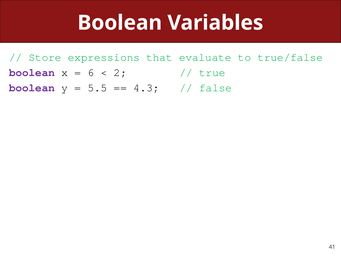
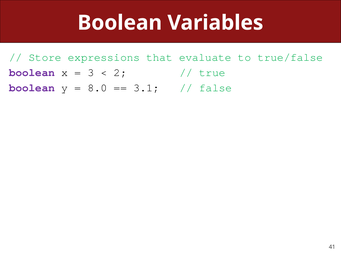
6: 6 -> 3 (91, 73)
5.5: 5.5 -> 8.0 (97, 88)
4.3: 4.3 -> 3.1 (146, 88)
